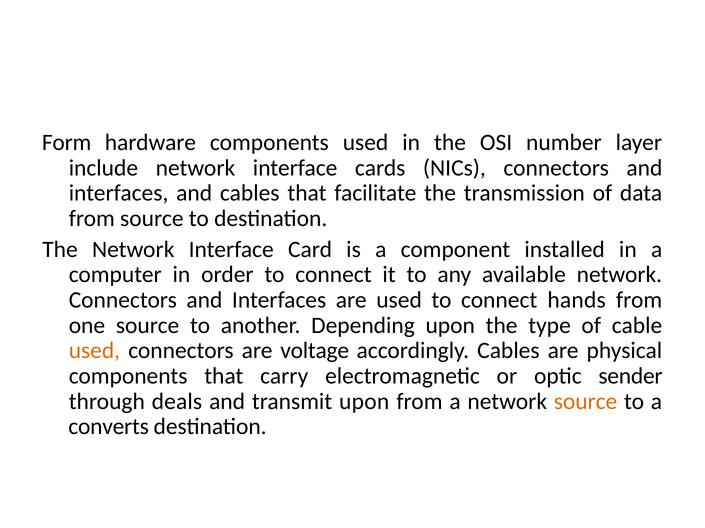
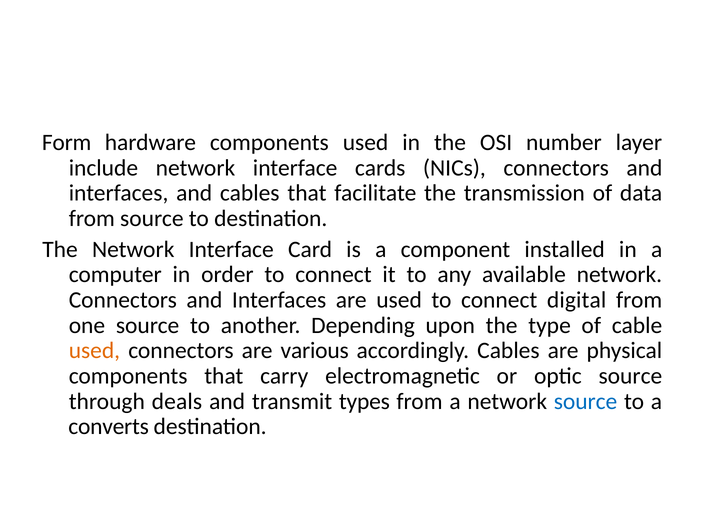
hands: hands -> digital (577, 300)
voltage: voltage -> various (315, 351)
optic sender: sender -> source (630, 377)
transmit upon: upon -> types (364, 402)
source colour: orange -> blue (586, 402)
